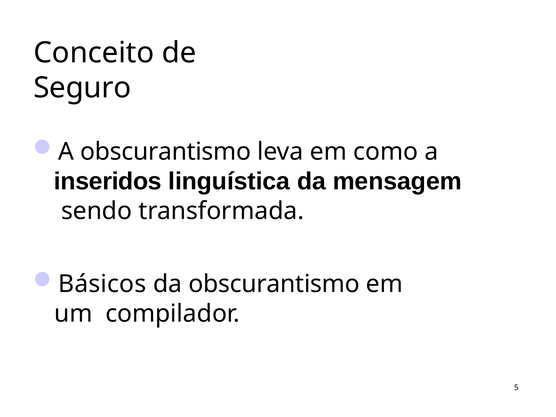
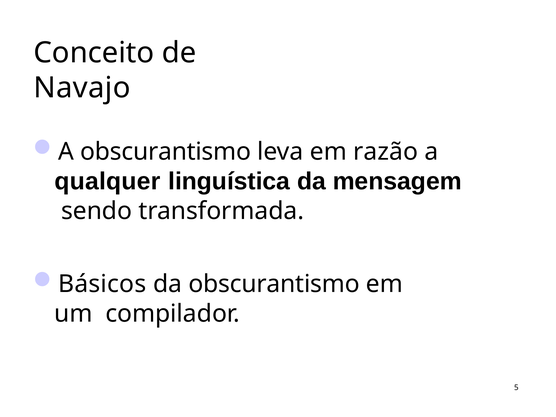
Seguro: Seguro -> Navajo (82, 88)
como: como -> razão (386, 152)
inseridos: inseridos -> qualquer (108, 181)
